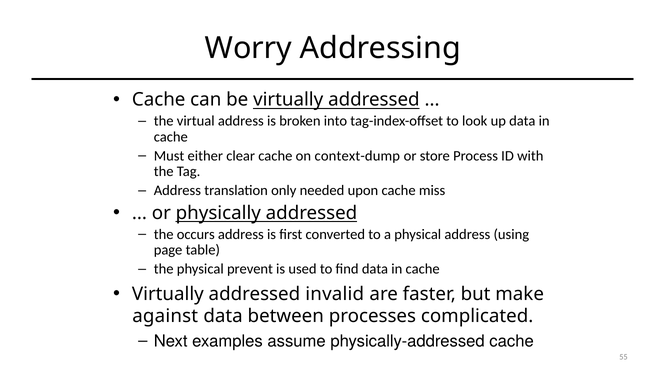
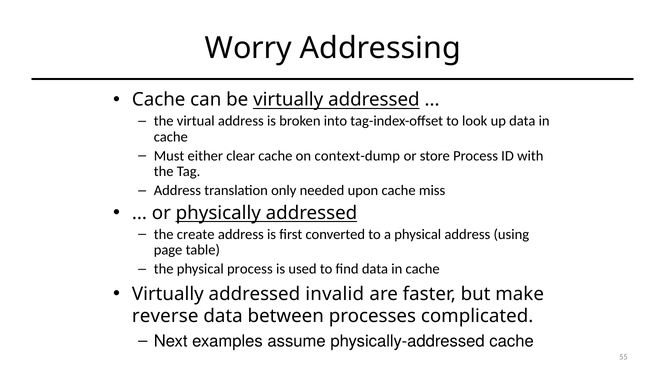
occurs: occurs -> create (196, 235)
physical prevent: prevent -> process (250, 269)
against: against -> reverse (165, 317)
